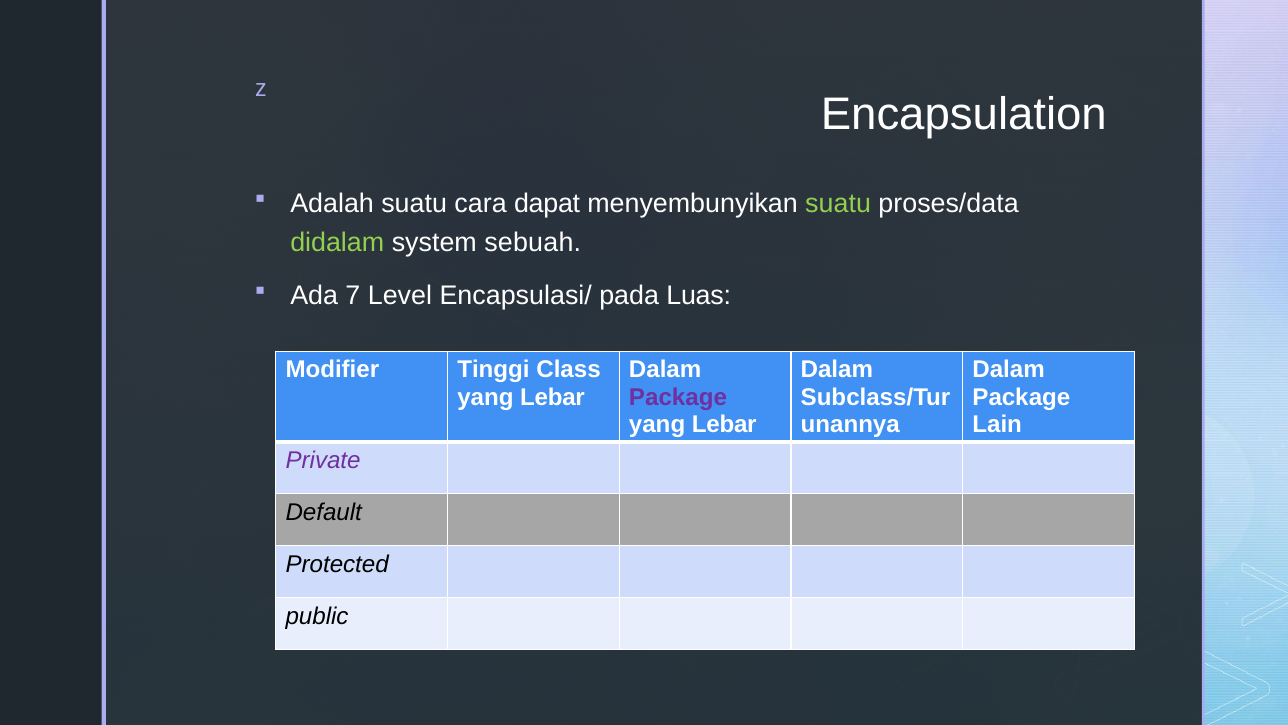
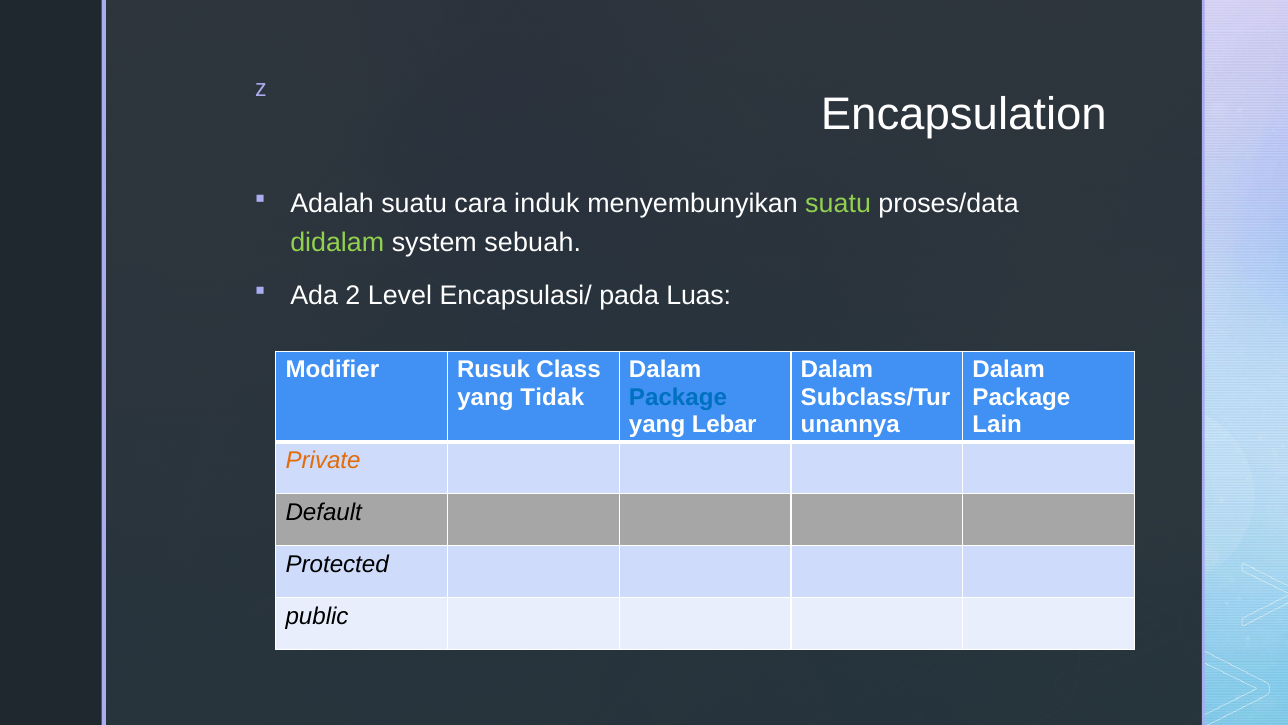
dapat: dapat -> induk (547, 204)
7: 7 -> 2 (353, 296)
Tinggi: Tinggi -> Rusuk (494, 370)
Lebar: Lebar -> Tidak (552, 397)
Package colour: purple -> blue (678, 397)
Private colour: purple -> orange (323, 461)
